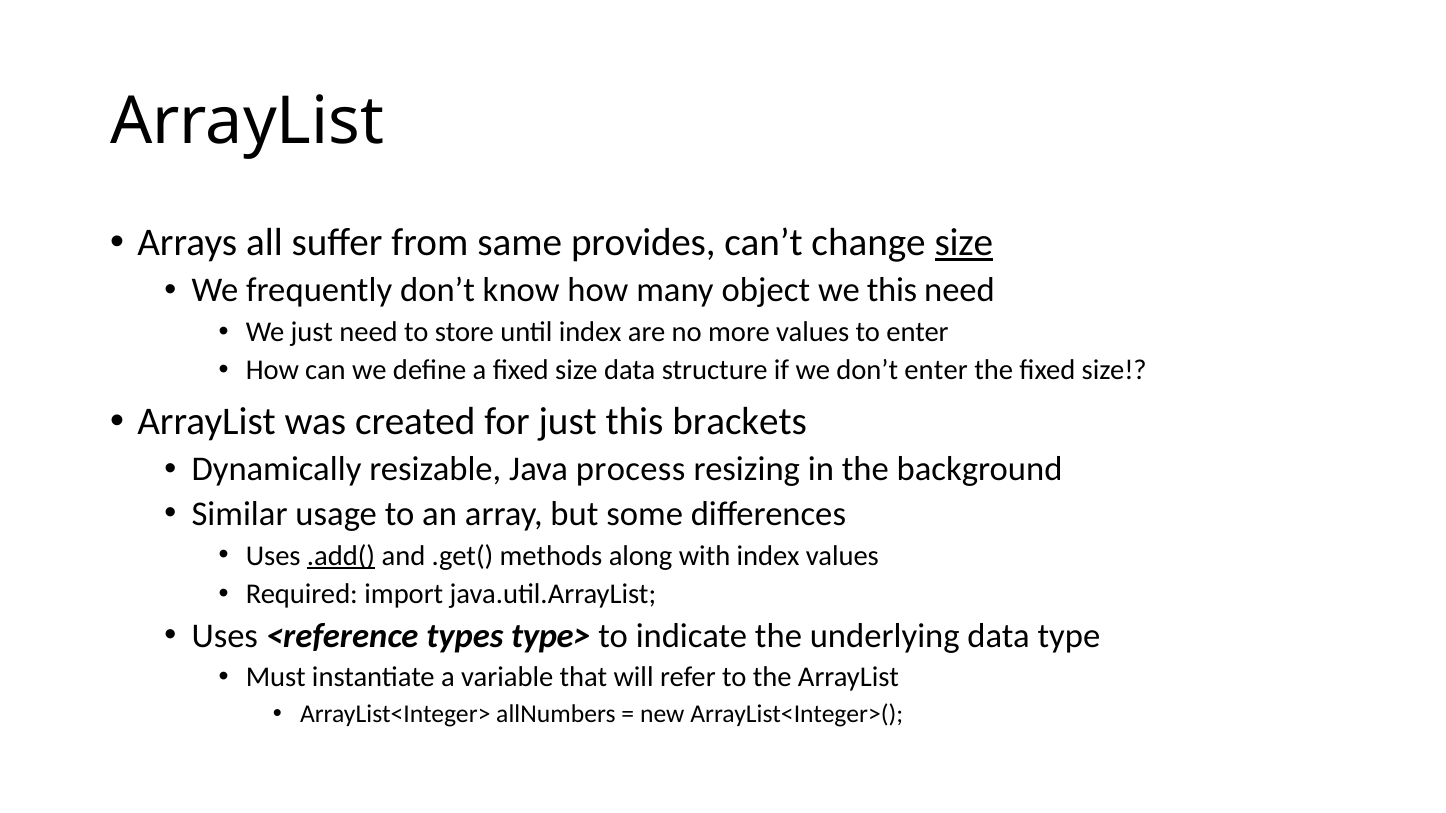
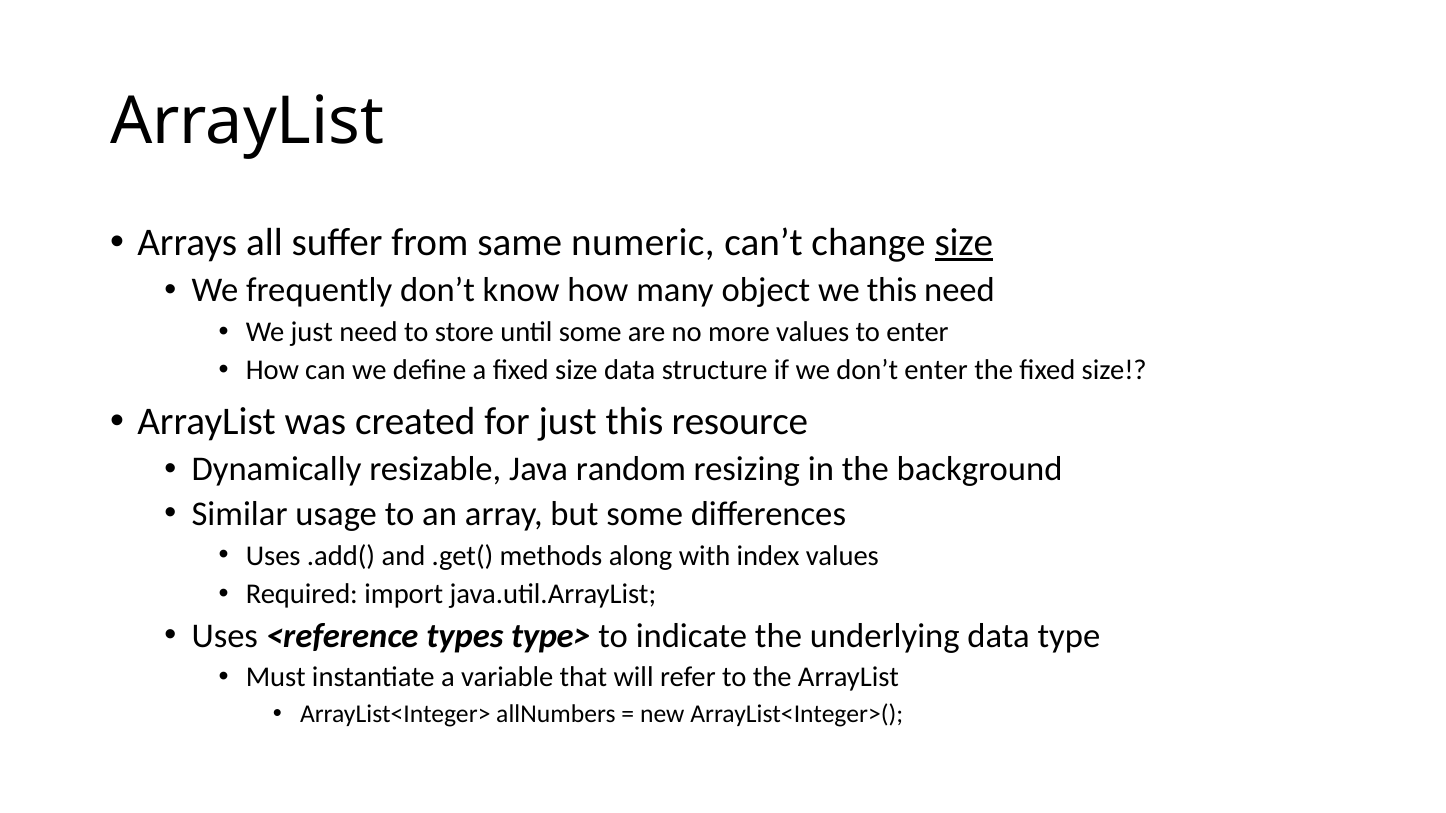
provides: provides -> numeric (643, 243)
until index: index -> some (590, 332)
brackets: brackets -> resource (740, 422)
process: process -> random (631, 469)
.add( underline: present -> none (341, 556)
